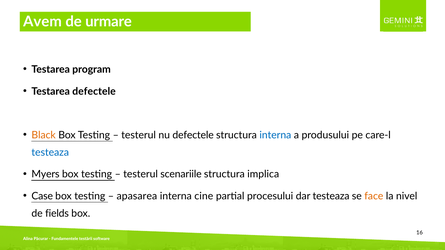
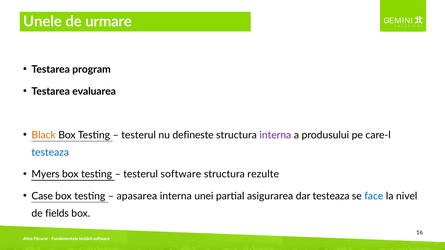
Avem: Avem -> Unele (43, 22)
Testarea defectele: defectele -> evaluarea (94, 91)
nu defectele: defectele -> defineste (193, 135)
interna colour: blue -> purple (275, 135)
testerul scenariile: scenariile -> software (181, 174)
implica: implica -> rezulte (263, 174)
cine: cine -> unei (204, 196)
procesului: procesului -> asigurarea (270, 196)
face colour: orange -> blue (374, 196)
